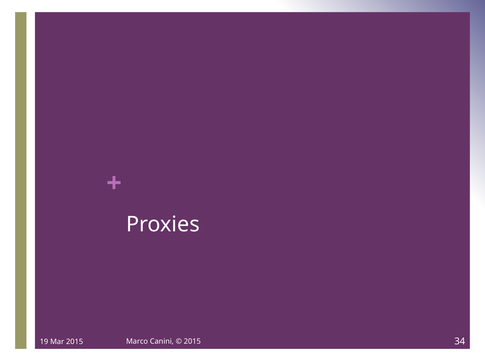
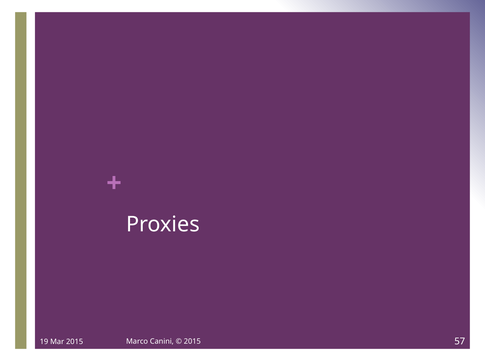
34: 34 -> 57 (460, 341)
